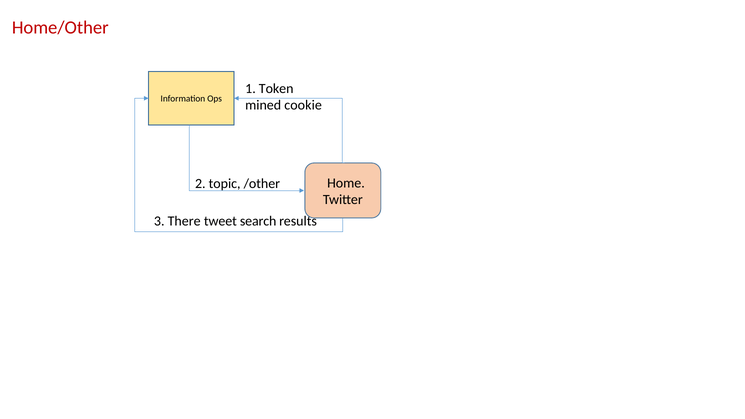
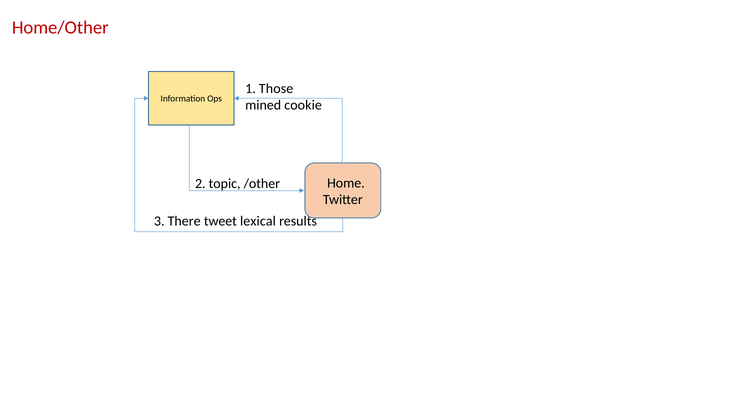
Token: Token -> Those (276, 88)
search: search -> lexical (258, 221)
